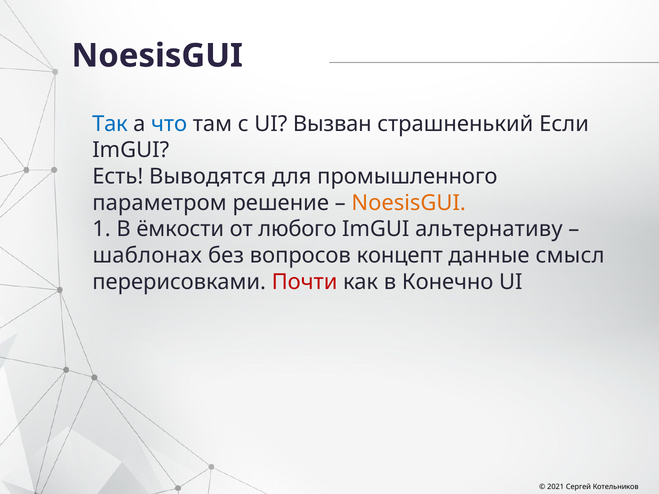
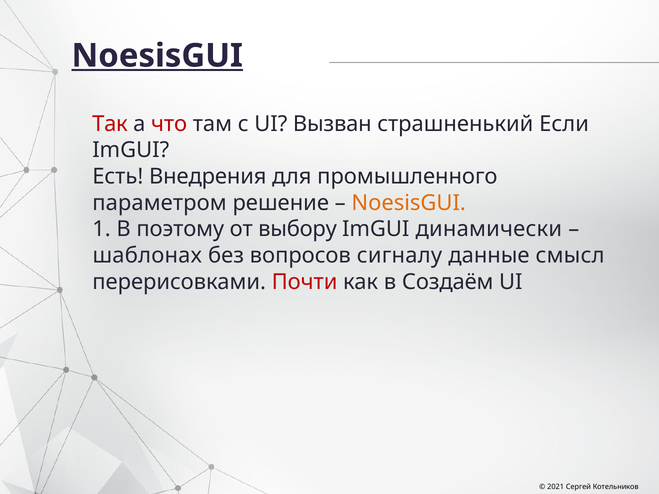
NoesisGUI underline: none -> present (157, 56)
Так colour: blue -> red (110, 124)
что colour: blue -> red (169, 124)
Выводятся: Выводятся -> Внедрения (208, 177)
ёмкости: ёмкости -> поэтому (180, 229)
любого: любого -> выбору (297, 229)
альтернативу: альтернативу -> динамически (489, 229)
концепт: концепт -> сигналу (399, 256)
Конечно: Конечно -> Создаём (448, 282)
